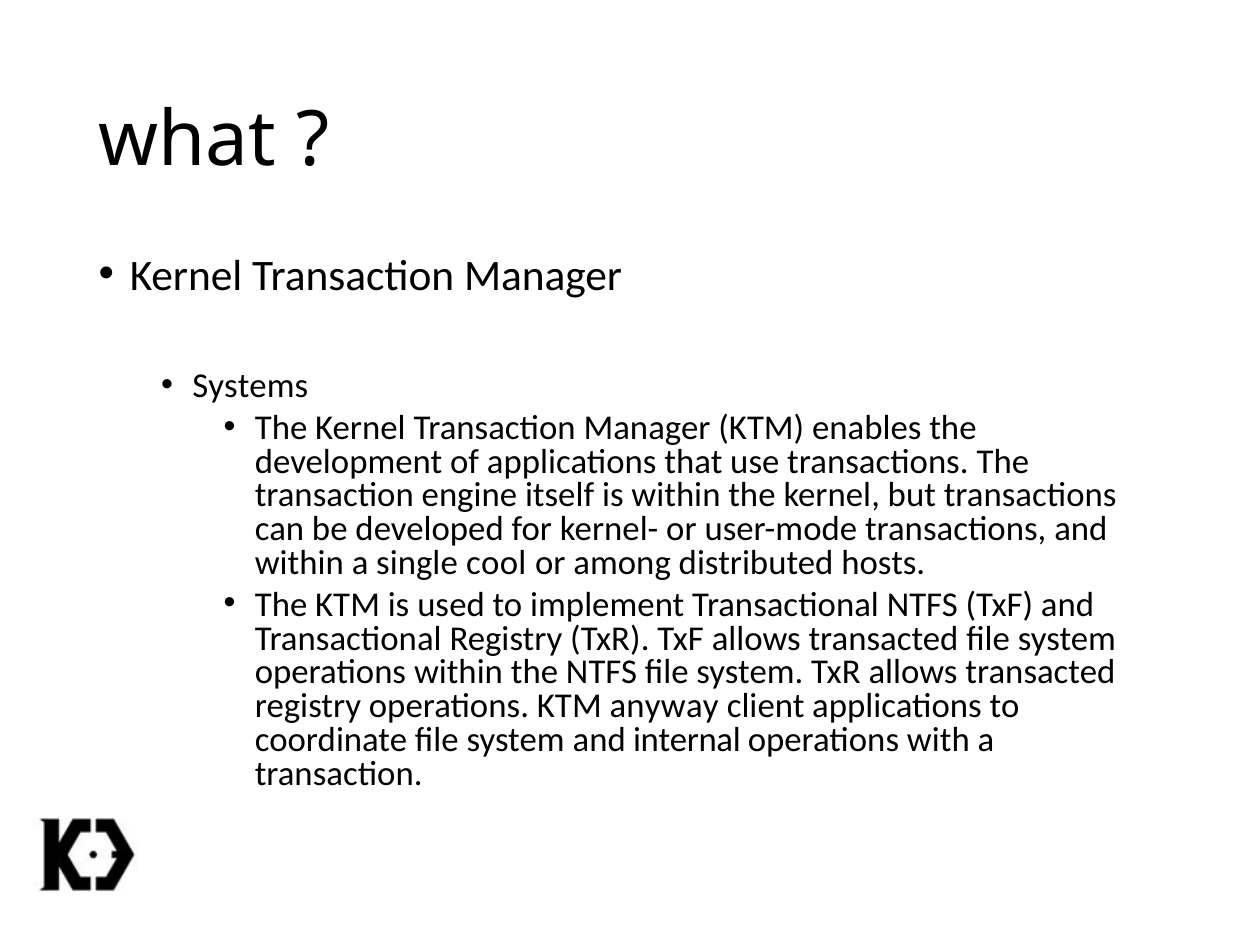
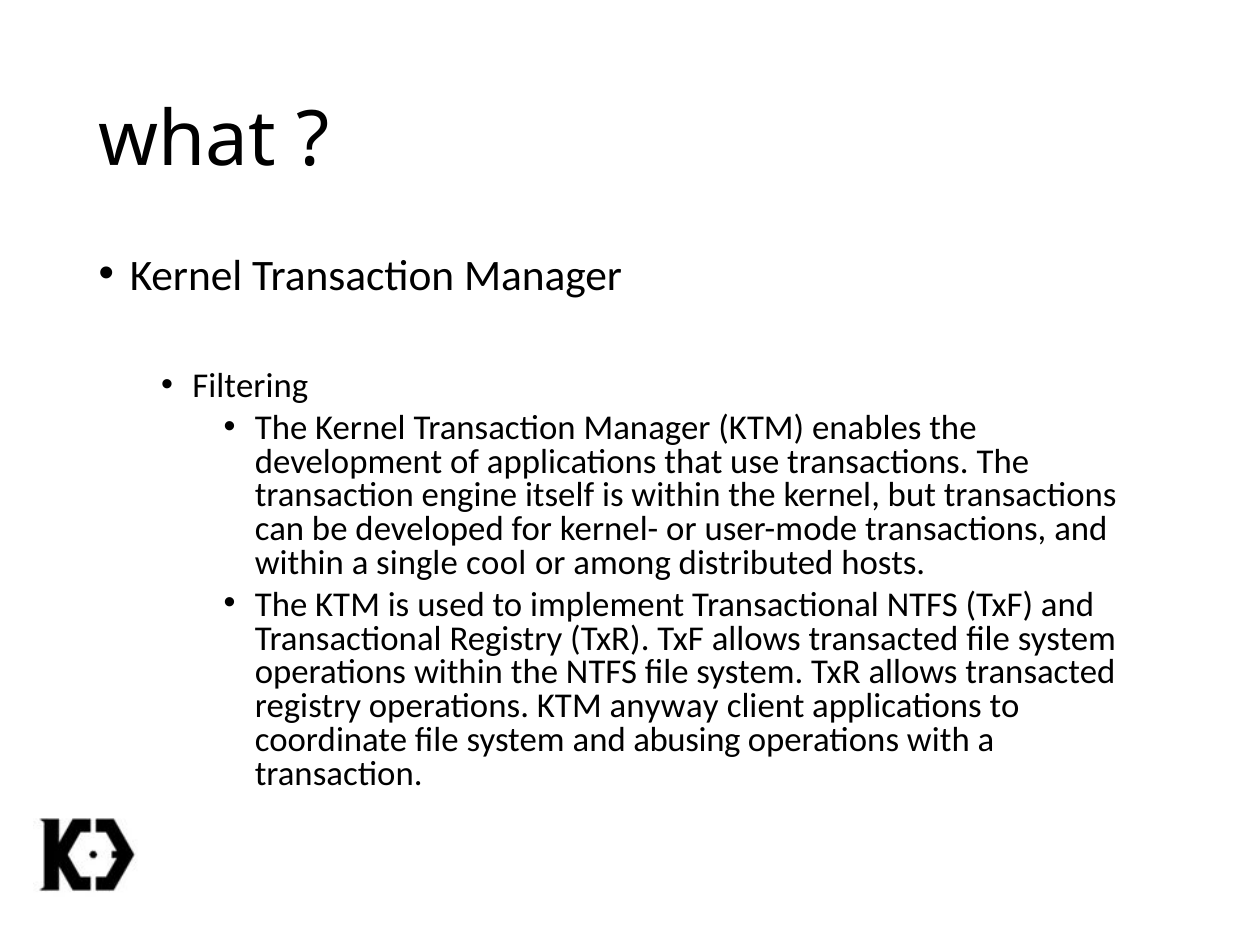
Systems: Systems -> Filtering (250, 386)
internal: internal -> abusing (687, 739)
